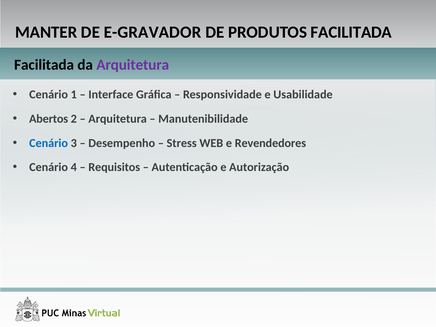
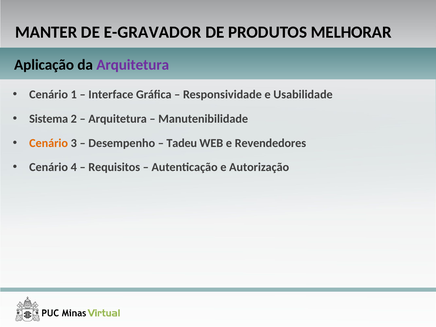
PRODUTOS FACILITADA: FACILITADA -> MELHORAR (351, 32)
Facilitada: Facilitada -> Aplicação (44, 65)
Abertos: Abertos -> Sistema (49, 119)
Cenário colour: blue -> orange (49, 143)
Stress: Stress -> Tadeu (182, 143)
